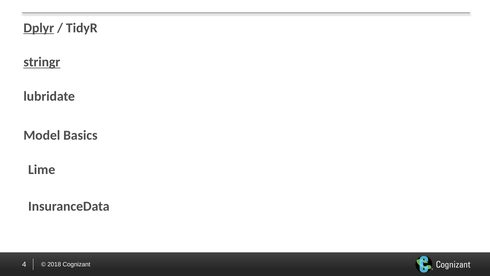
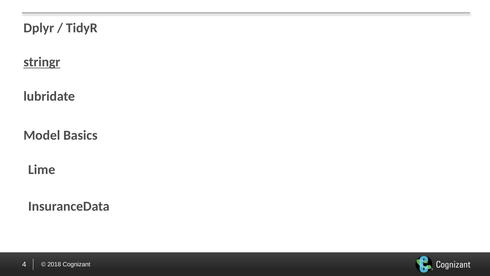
Dplyr underline: present -> none (39, 28)
